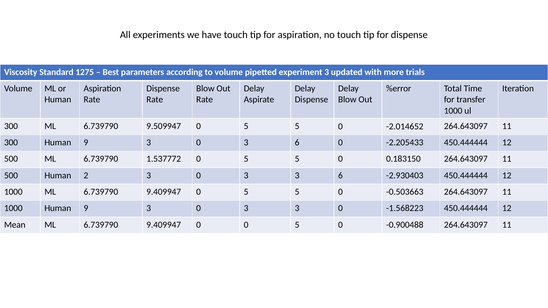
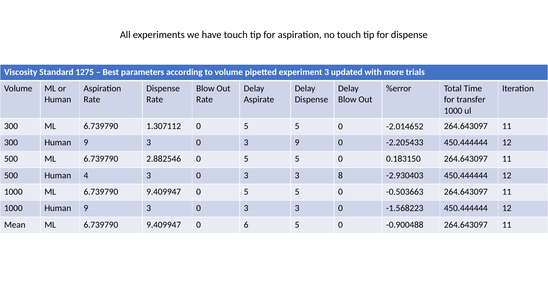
9.509947: 9.509947 -> 1.307112 (164, 126)
0 3 6: 6 -> 9 (297, 143)
1.537772: 1.537772 -> 2.882546 (164, 159)
2: 2 -> 4 (86, 176)
3 3 6: 6 -> 8 (340, 176)
0 0: 0 -> 6 (246, 225)
